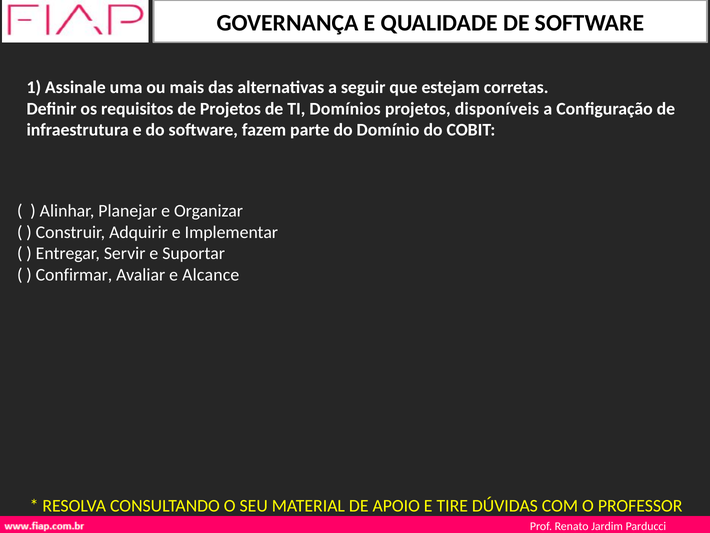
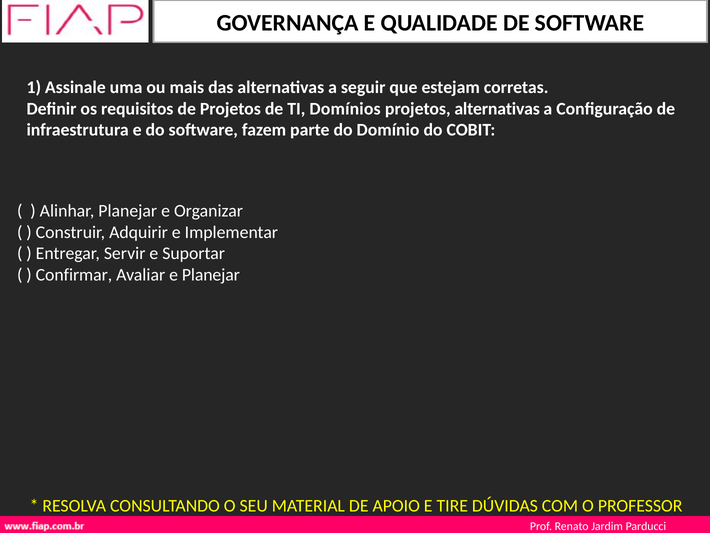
projetos disponíveis: disponíveis -> alternativas (497, 109)
e Alcance: Alcance -> Planejar (211, 275)
